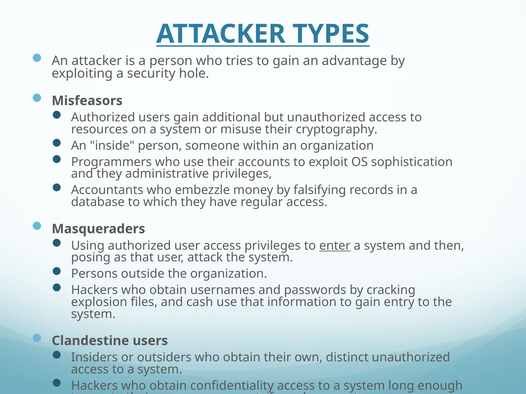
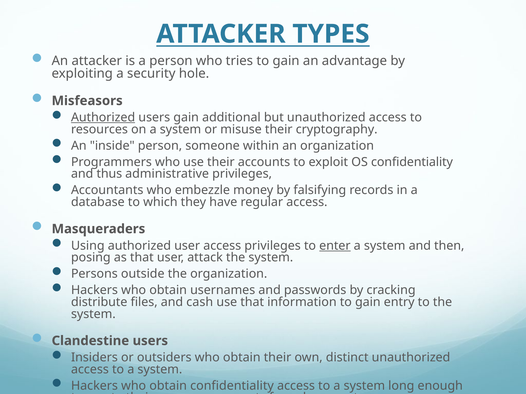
Authorized underline: none -> present (103, 118)
OS sophistication: sophistication -> confidentiality (412, 162)
and they: they -> thus (109, 174)
explosion: explosion -> distribute (99, 302)
